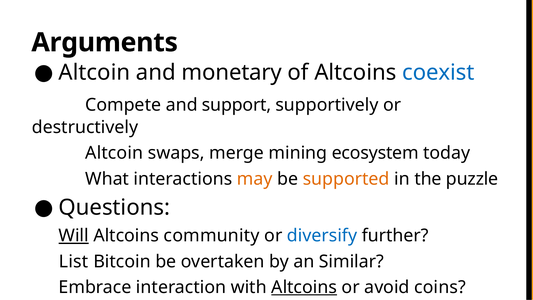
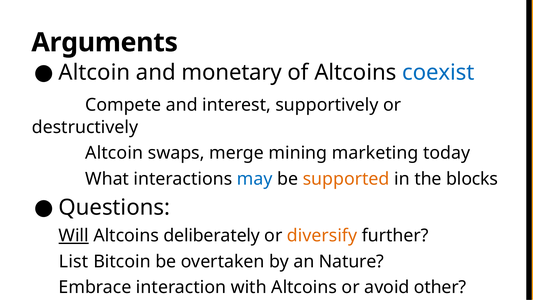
support: support -> interest (237, 105)
ecosystem: ecosystem -> marketing (375, 153)
may colour: orange -> blue (255, 179)
puzzle: puzzle -> blocks (472, 179)
community: community -> deliberately (212, 236)
diversify colour: blue -> orange (322, 236)
Similar: Similar -> Nature (351, 261)
Altcoins underline: present -> none (304, 287)
coins: coins -> other (440, 287)
